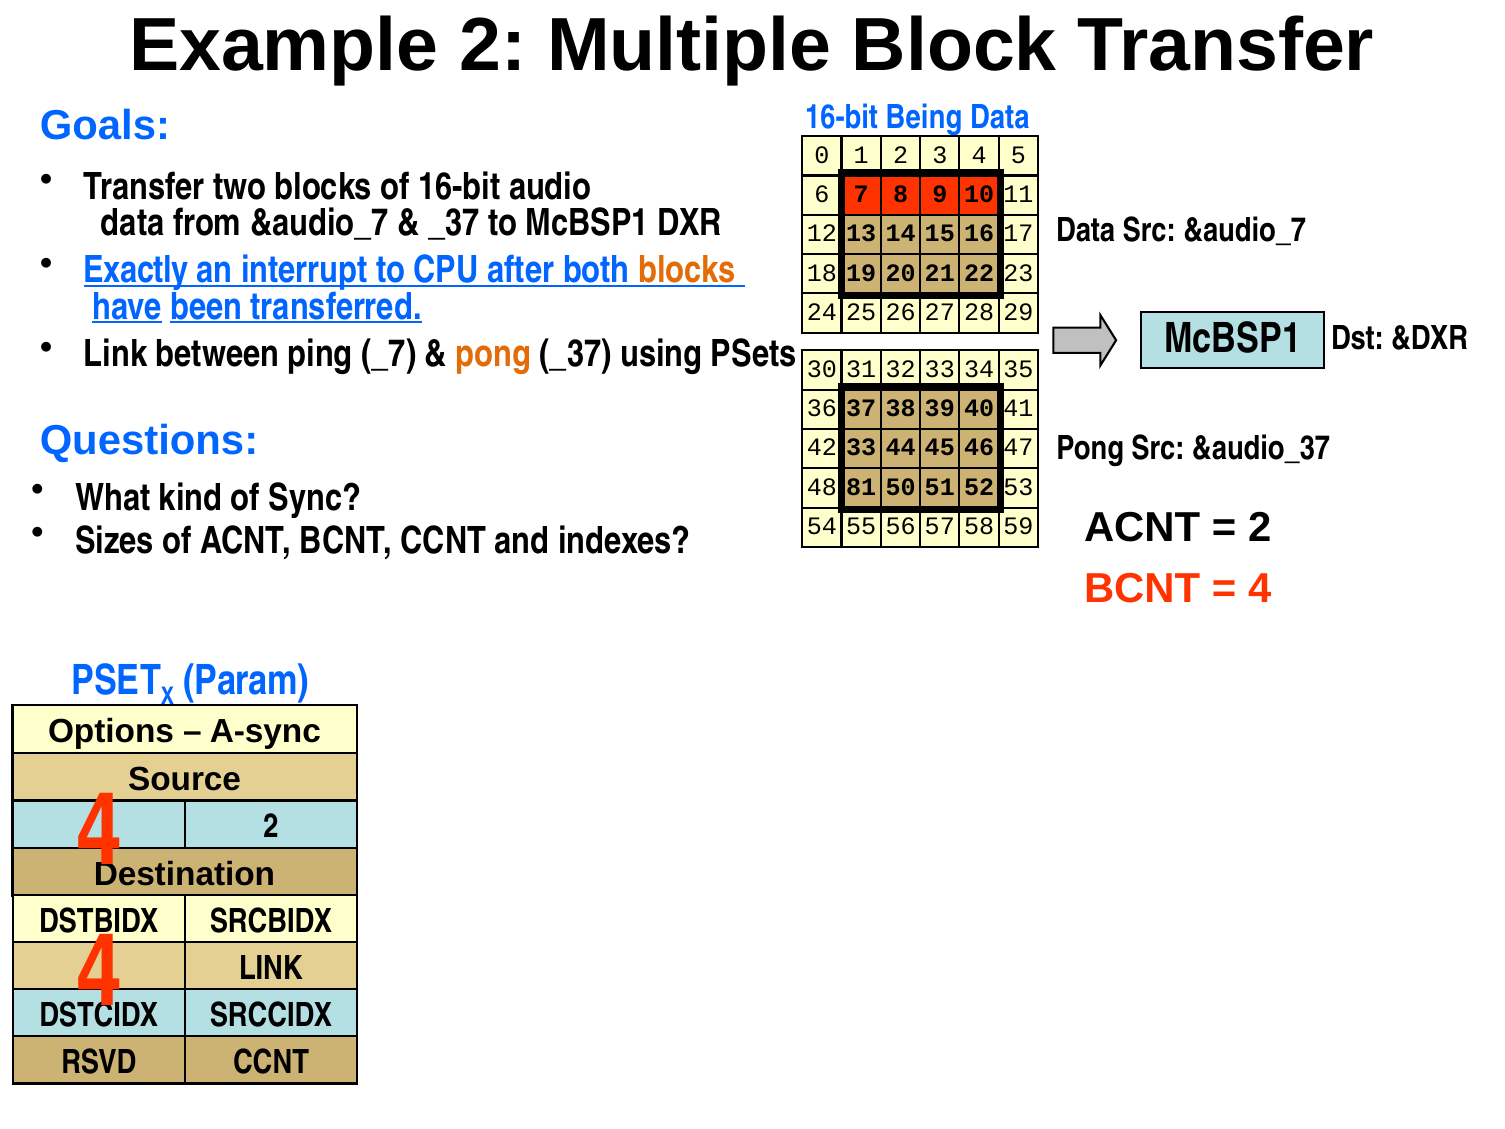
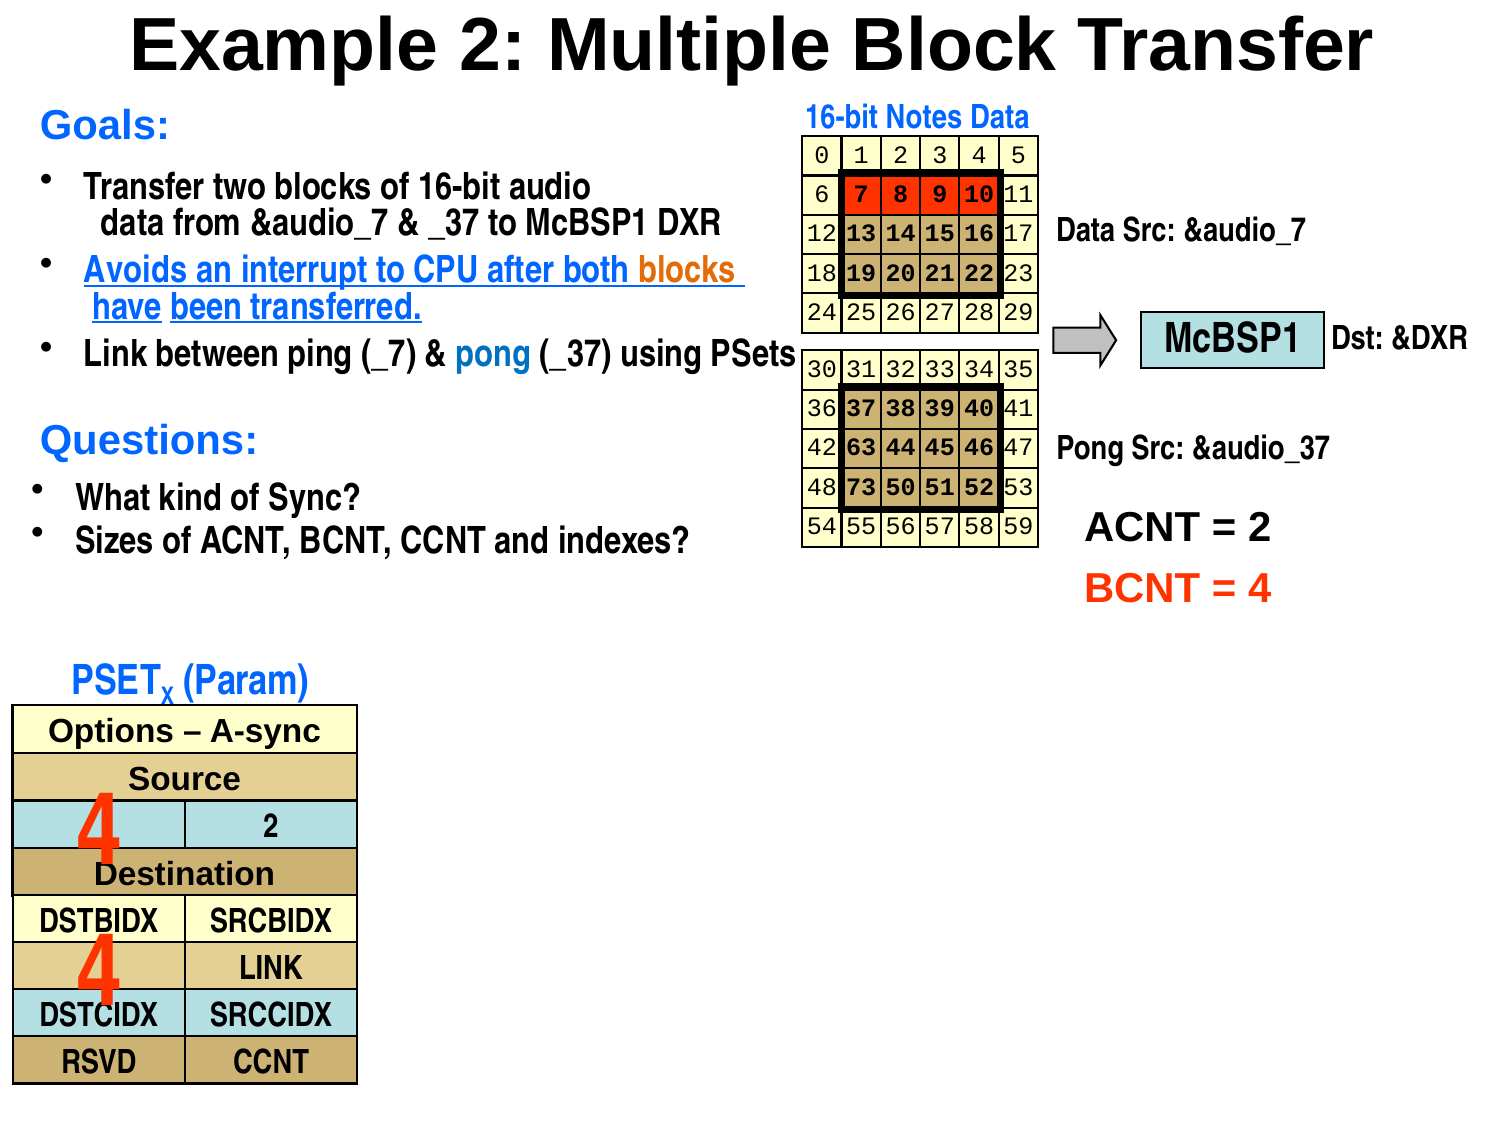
Being: Being -> Notes (924, 118)
Exactly: Exactly -> Avoids (136, 271)
pong colour: orange -> blue (493, 354)
42 33: 33 -> 63 (861, 448)
81: 81 -> 73 (861, 487)
